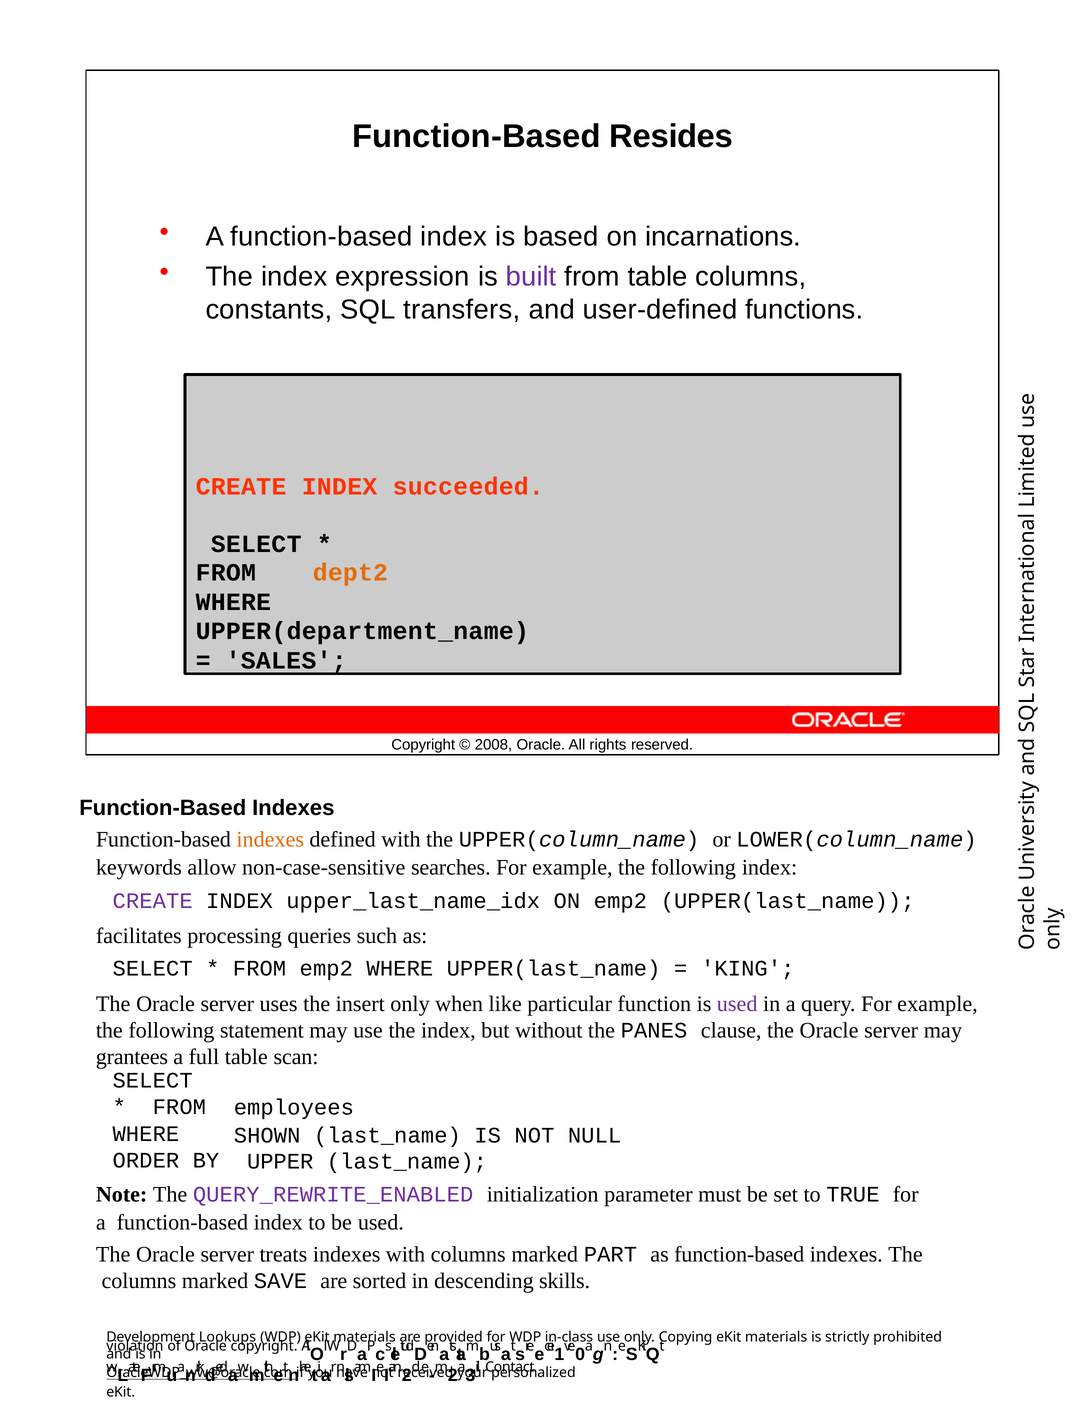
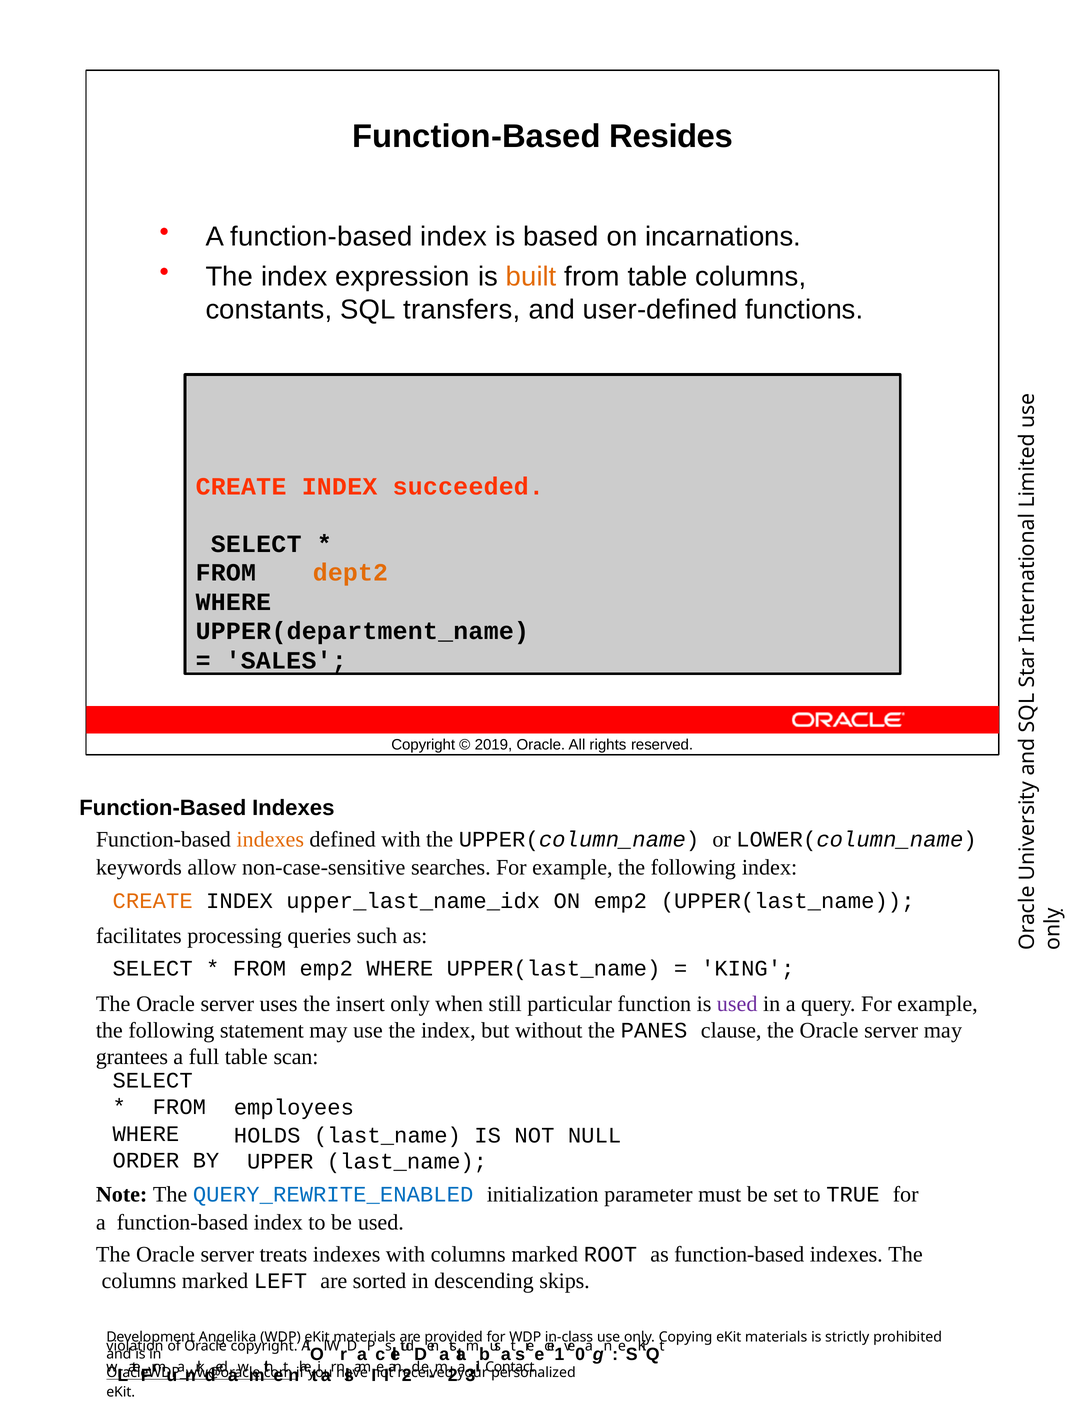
built colour: purple -> orange (531, 276)
2008: 2008 -> 2019 (493, 745)
CREATE colour: purple -> orange (153, 901)
like: like -> still (505, 1004)
SHOWN: SHOWN -> HOLDS (267, 1135)
QUERY_REWRITE_ENABLED colour: purple -> blue (333, 1194)
PART: PART -> ROOT (610, 1254)
SAVE: SAVE -> LEFT (280, 1281)
skills: skills -> skips (565, 1281)
Lookups: Lookups -> Angelika (228, 1337)
